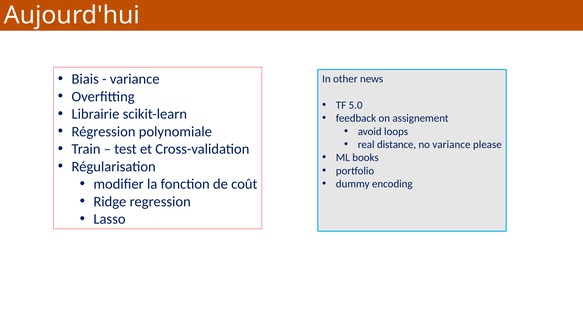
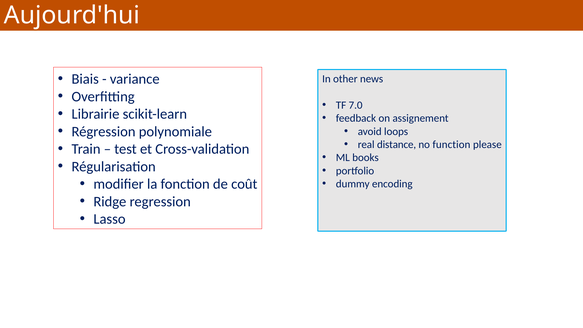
5.0: 5.0 -> 7.0 (356, 105)
no variance: variance -> function (451, 144)
